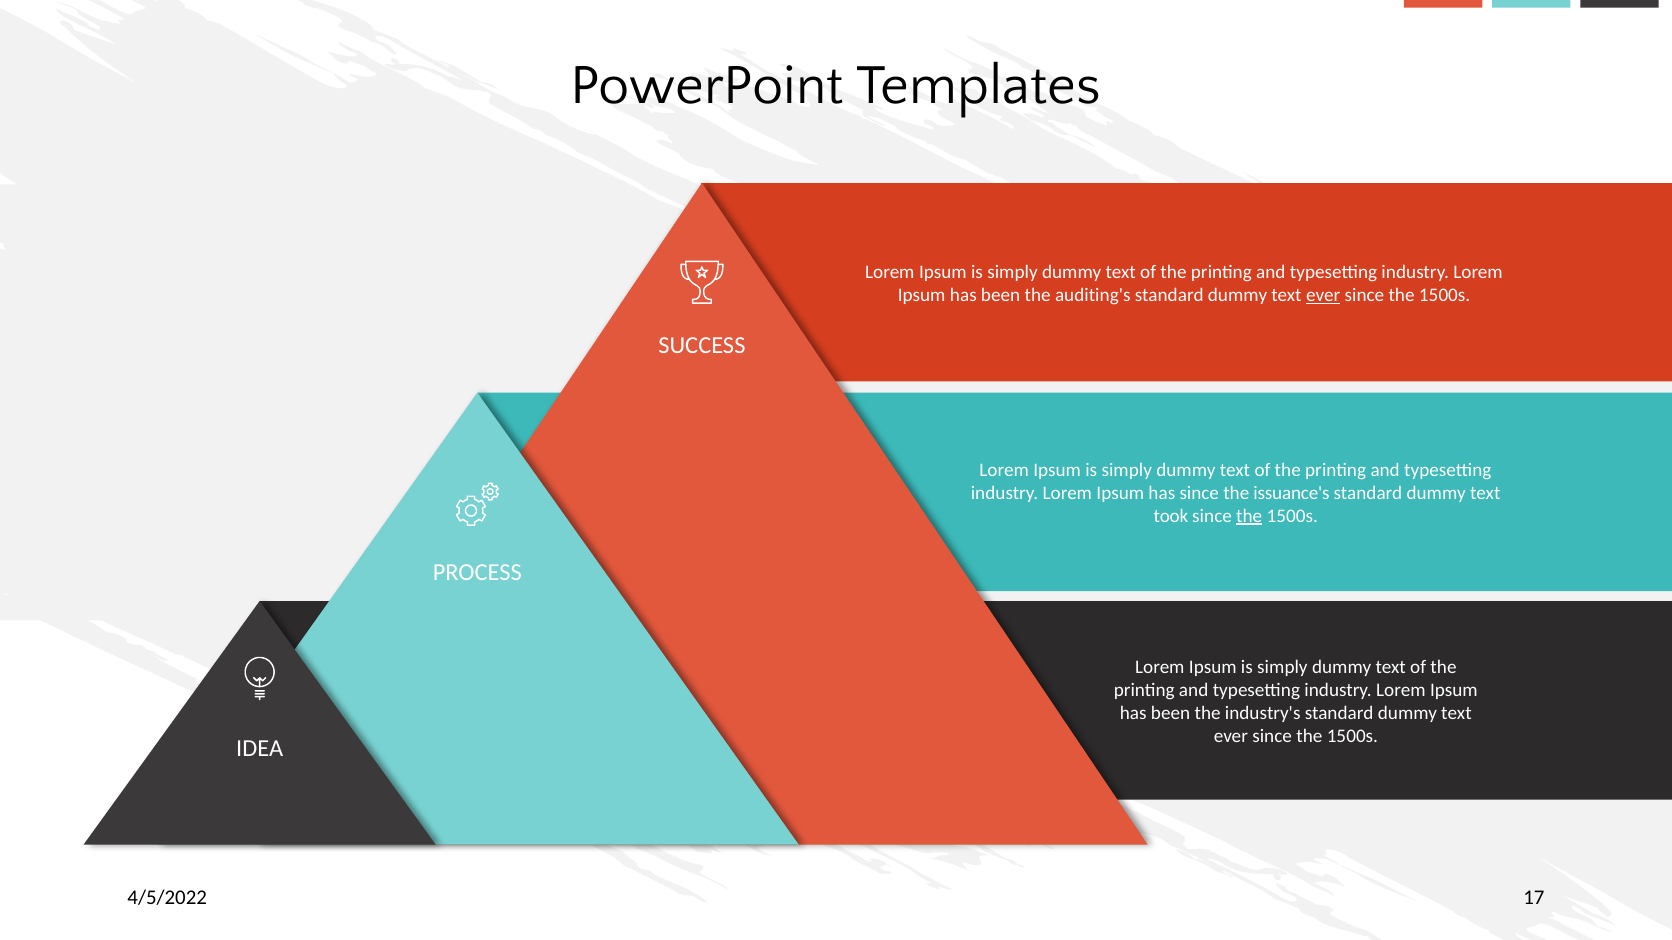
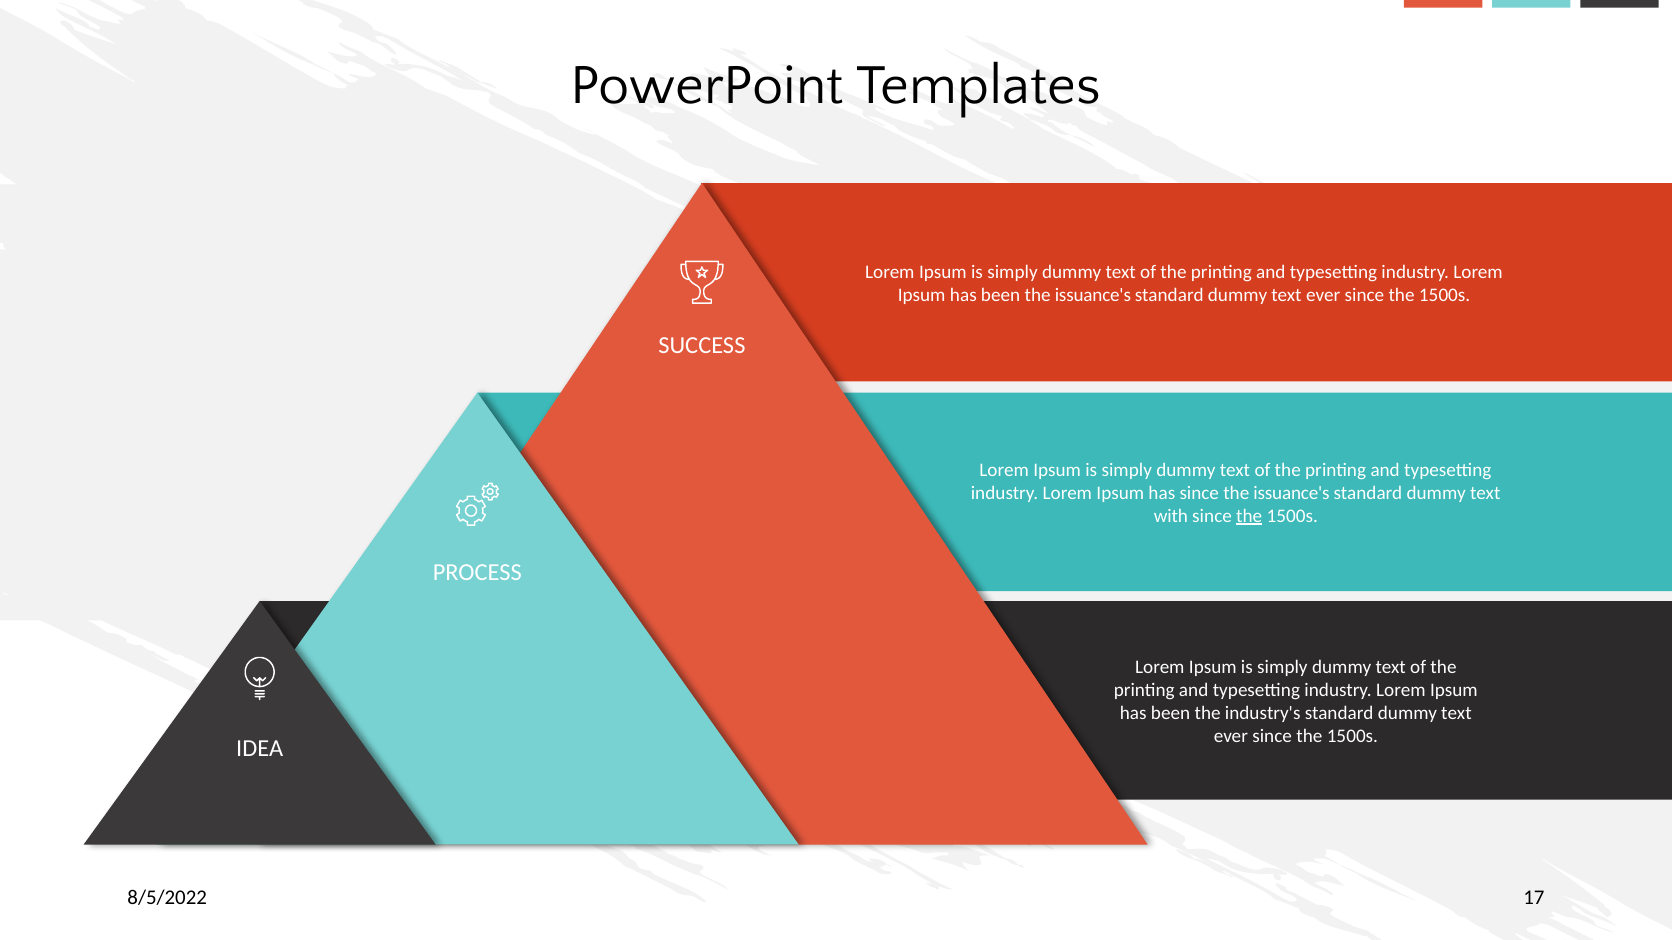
been the auditing's: auditing's -> issuance's (1093, 295)
ever underline: present -> none (1323, 295)
took: took -> with (1171, 516)
4/5/2022: 4/5/2022 -> 8/5/2022 (167, 898)
